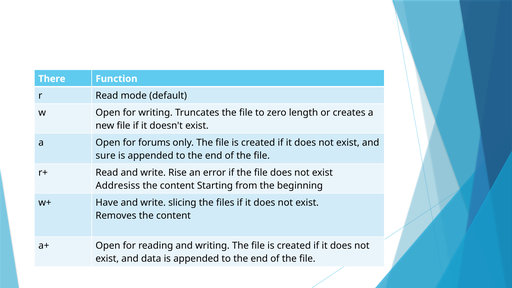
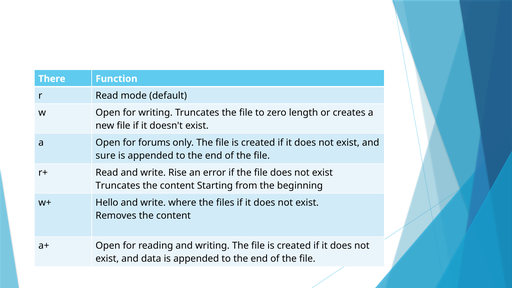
Addresiss: Addresiss -> Truncates (118, 186)
Have: Have -> Hello (107, 203)
slicing: slicing -> where (182, 203)
